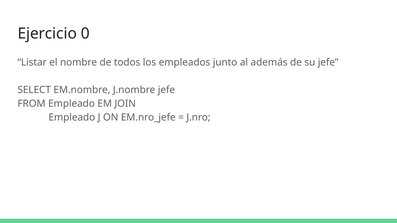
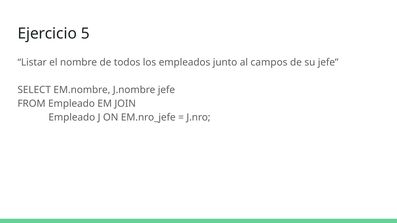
0: 0 -> 5 (85, 34)
además: además -> campos (269, 62)
